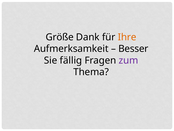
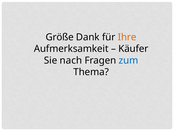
Besser: Besser -> Käufer (133, 49)
fällig: fällig -> nach (71, 60)
zum colour: purple -> blue (128, 60)
